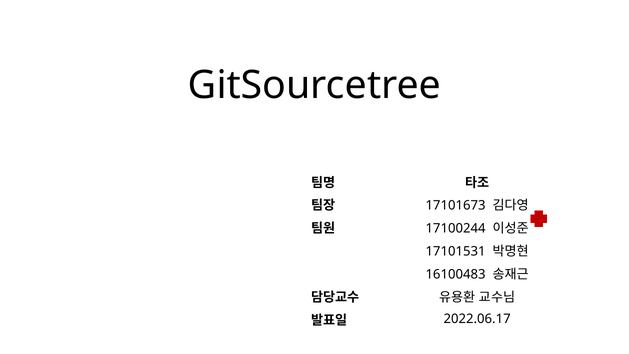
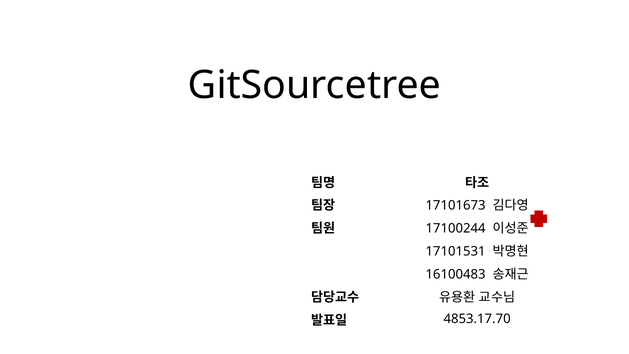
2022.06.17: 2022.06.17 -> 4853.17.70 (477, 319)
